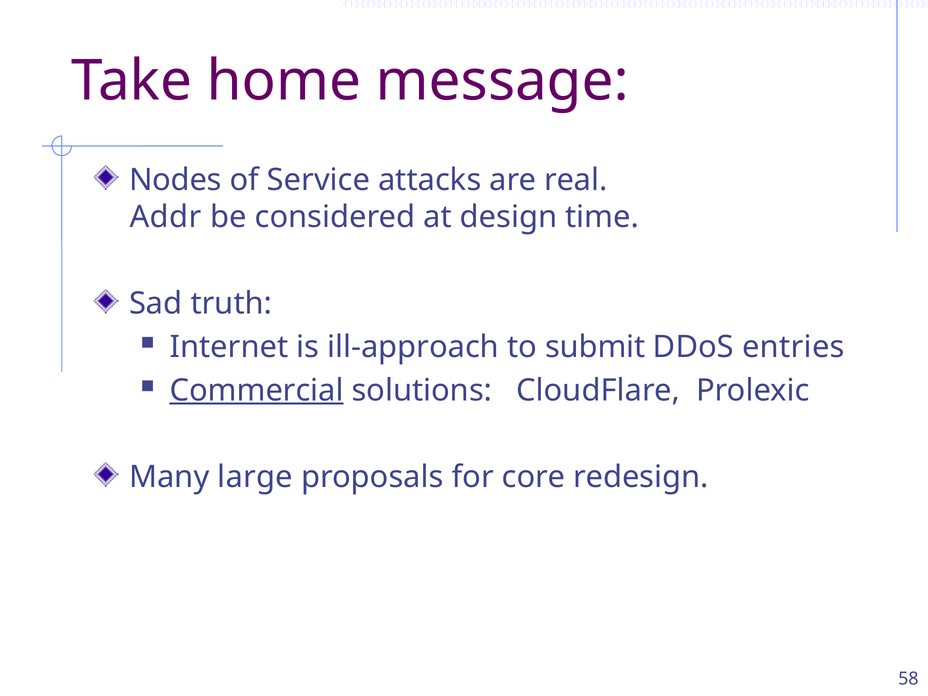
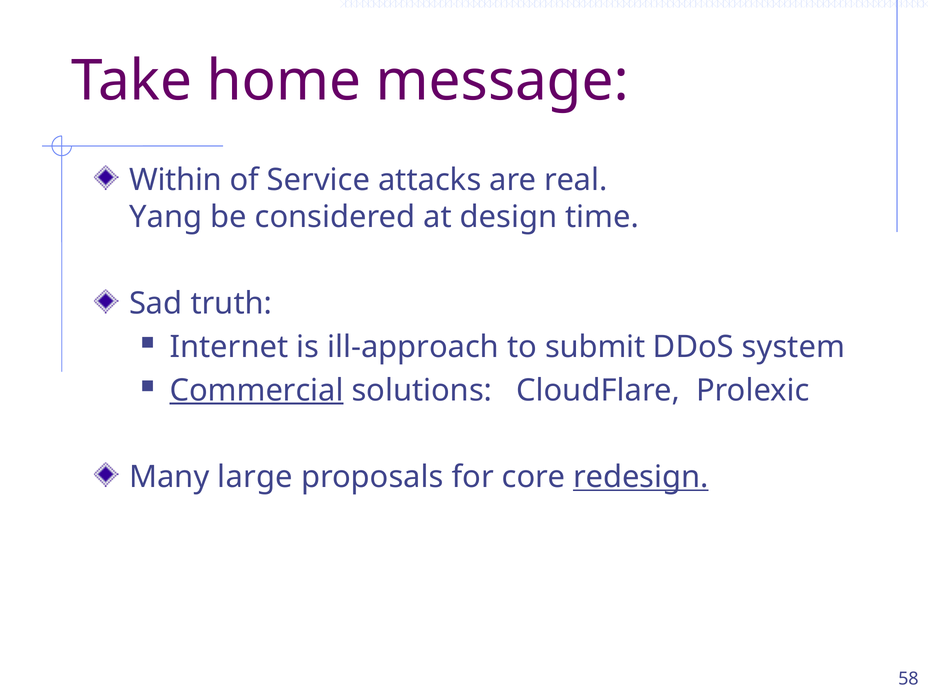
Nodes: Nodes -> Within (176, 180)
Addr: Addr -> Yang (166, 217)
entries: entries -> system (794, 347)
redesign underline: none -> present (641, 477)
